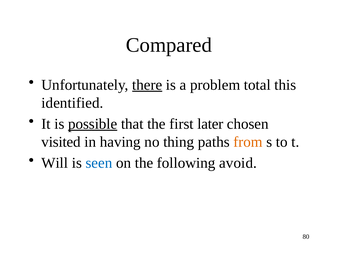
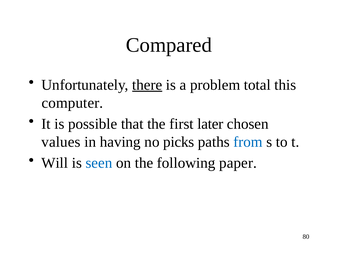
identified: identified -> computer (72, 103)
possible underline: present -> none (93, 124)
visited: visited -> values (61, 142)
thing: thing -> picks (179, 142)
from colour: orange -> blue (248, 142)
avoid: avoid -> paper (238, 163)
